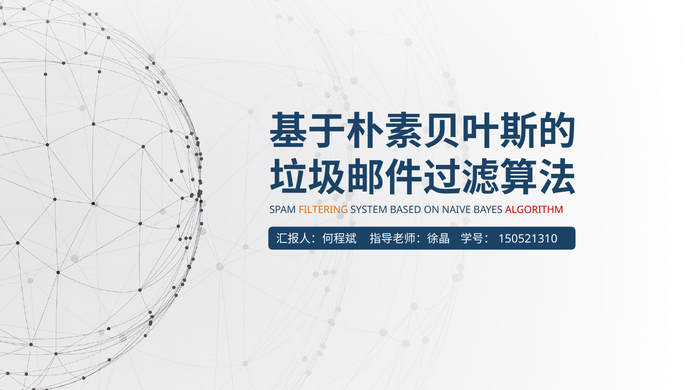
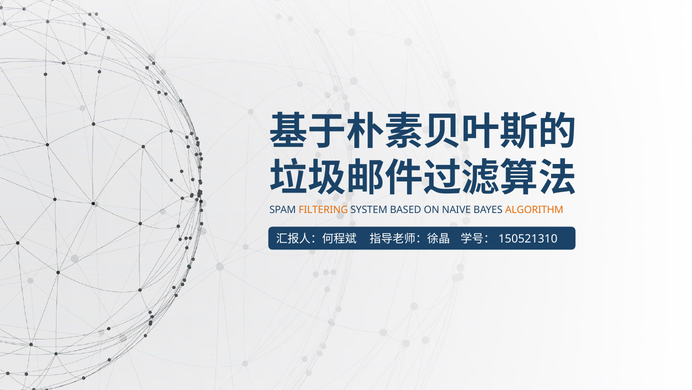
ALGORITHM colour: red -> orange (534, 209)
